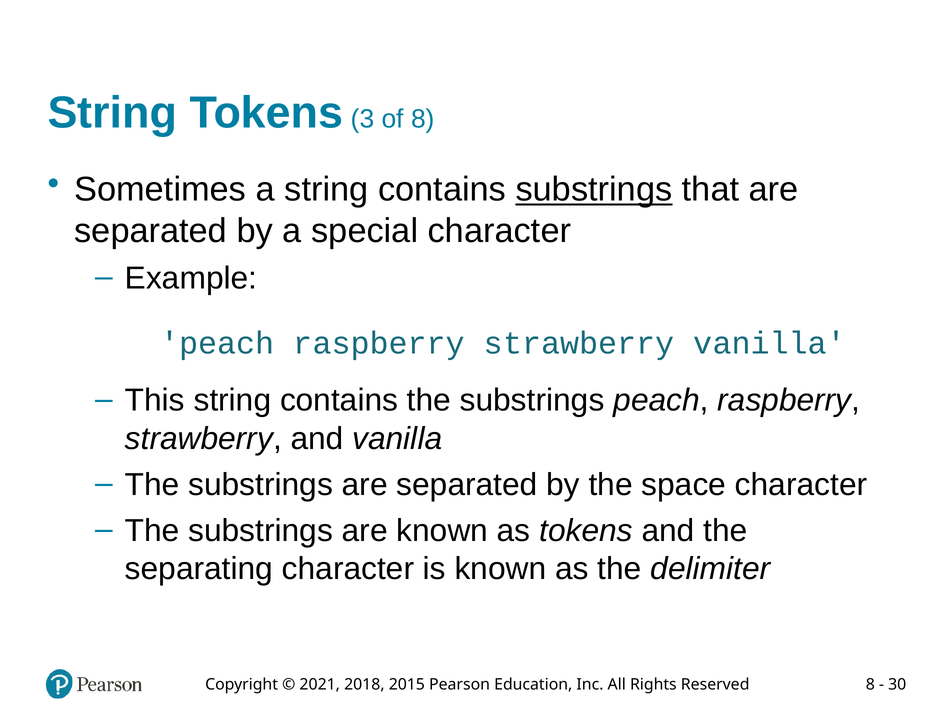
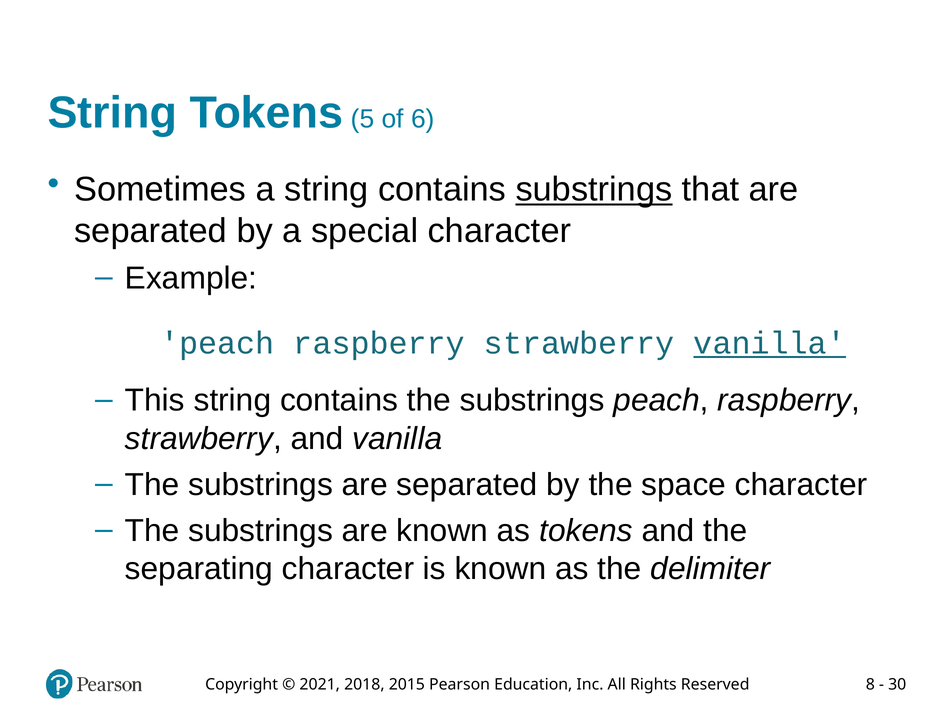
3: 3 -> 5 (363, 119)
of 8: 8 -> 6 (423, 119)
vanilla underline: none -> present (770, 343)
